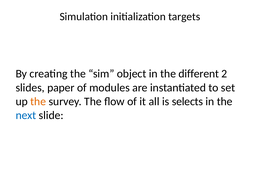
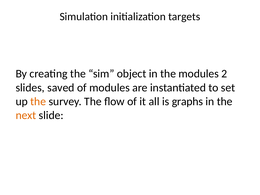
the different: different -> modules (199, 74)
paper: paper -> saved (61, 88)
selects: selects -> graphs (187, 101)
next colour: blue -> orange (26, 115)
